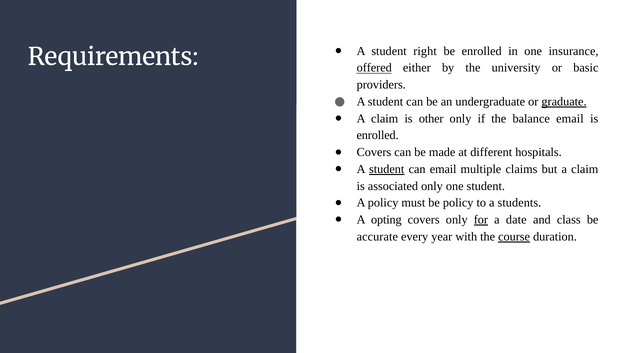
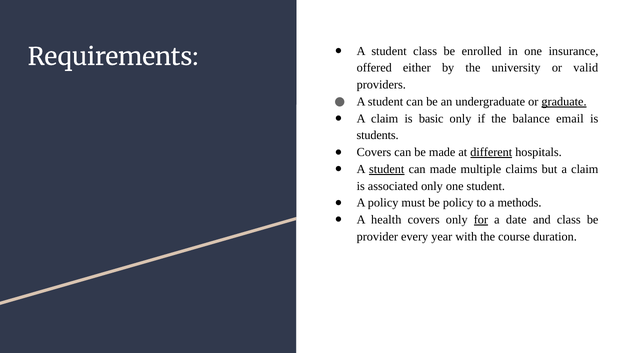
student right: right -> class (425, 51)
offered underline: present -> none (374, 68)
basic: basic -> valid (586, 68)
other: other -> basic (431, 119)
enrolled: enrolled -> students (378, 136)
different underline: none -> present (491, 152)
can email: email -> made (443, 169)
students: students -> methods (520, 203)
opting: opting -> health (386, 220)
accurate: accurate -> provider (377, 237)
course underline: present -> none (514, 237)
